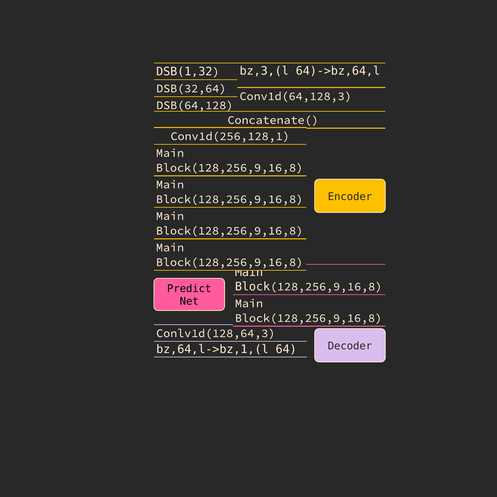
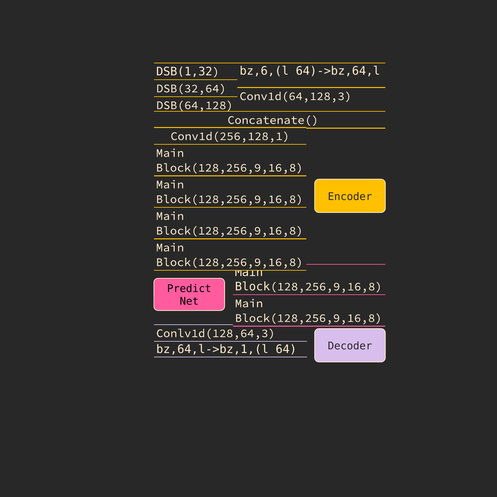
bz,3,(l: bz,3,(l -> bz,6,(l (264, 71)
